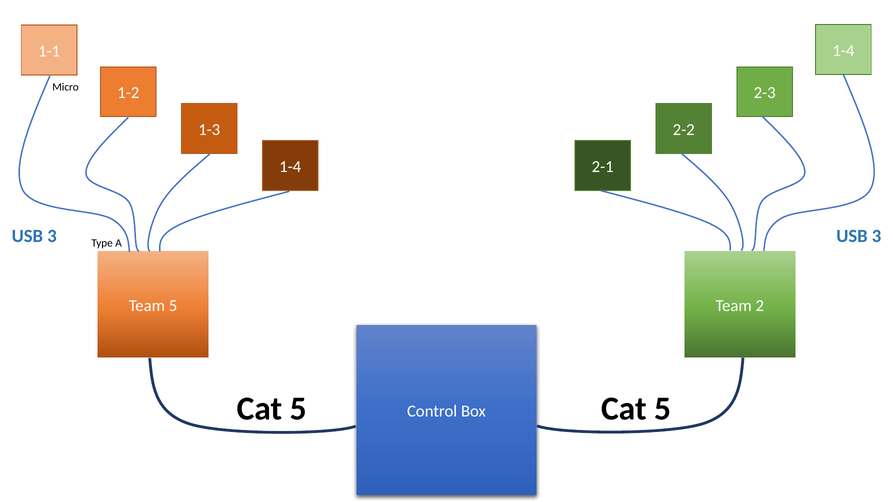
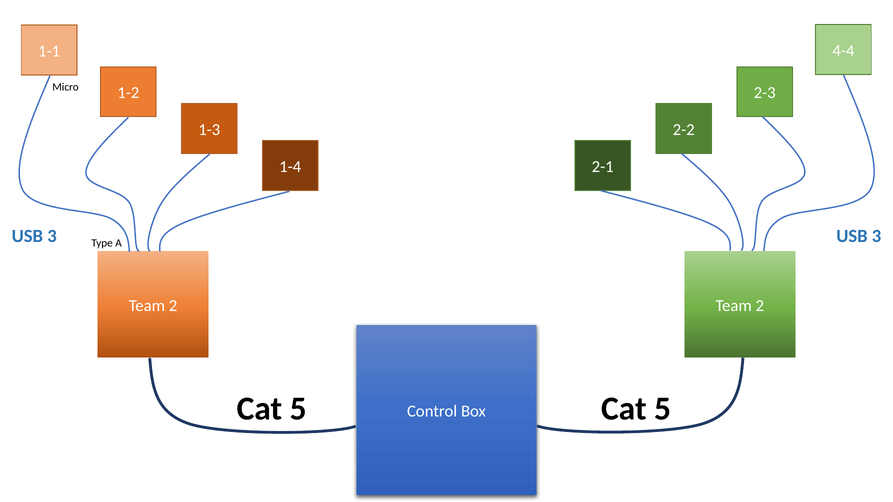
1-4: 1-4 -> 4-4 (843, 51)
5: 5 -> 2 (173, 306)
